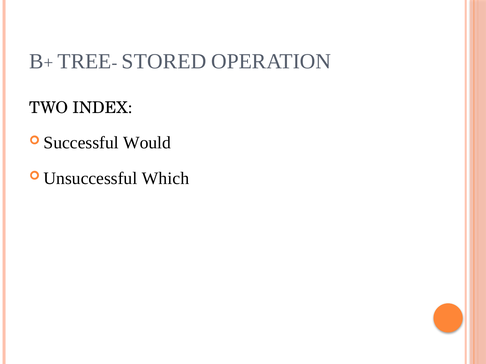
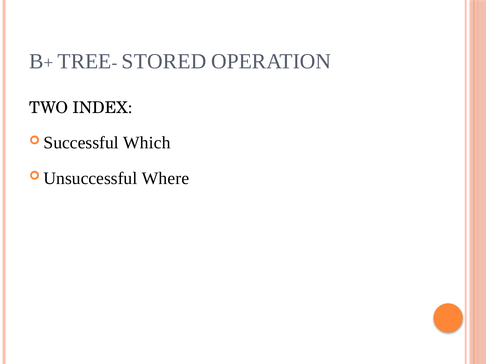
Would: Would -> Which (147, 143)
Which: Which -> Where (165, 179)
